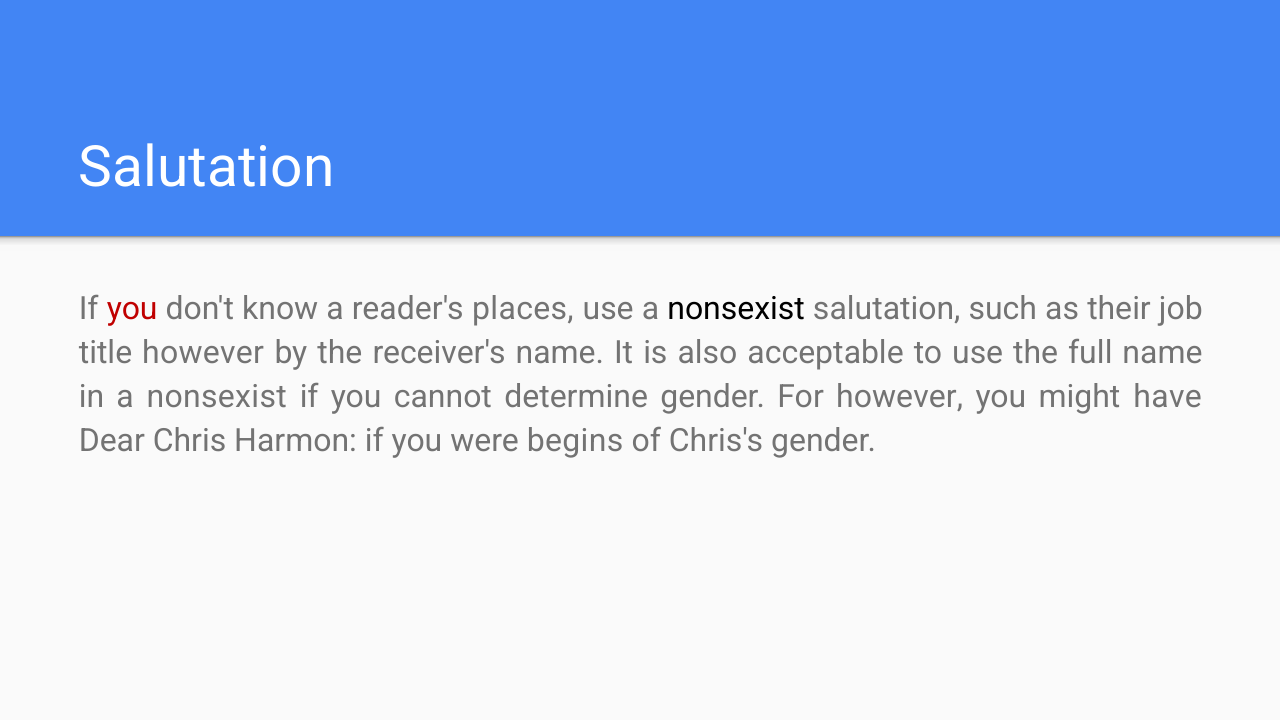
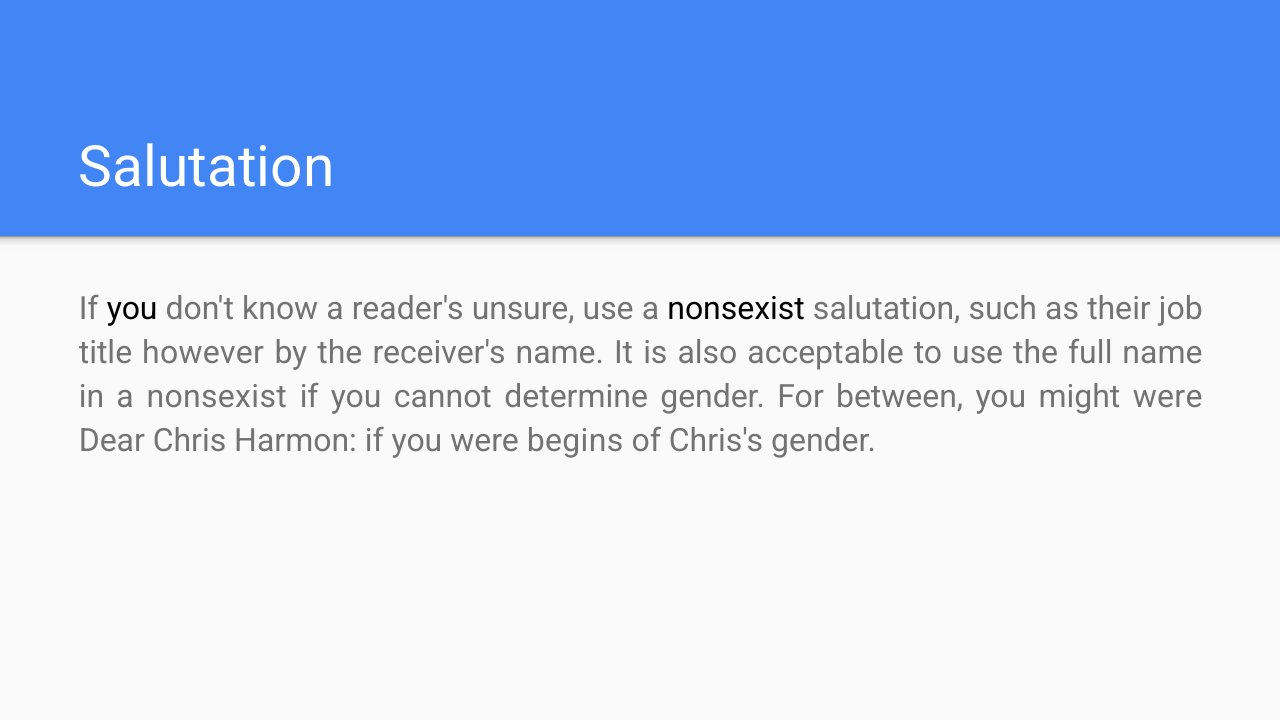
you colour: red -> black (132, 309)
places: places -> unsure (523, 309)
For however: however -> between (900, 397)
might have: have -> were (1168, 397)
